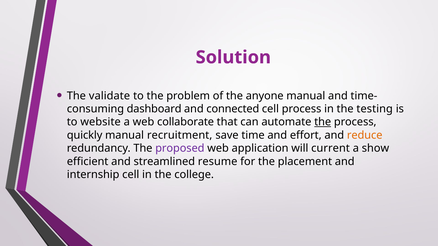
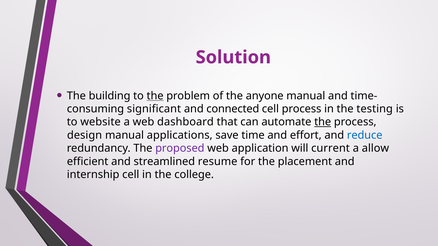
validate: validate -> building (110, 96)
the underline: none -> present (155, 96)
dashboard: dashboard -> significant (154, 109)
collaborate: collaborate -> dashboard (185, 122)
quickly: quickly -> design (85, 135)
recruitment: recruitment -> applications (180, 135)
reduce colour: orange -> blue (365, 135)
show: show -> allow (375, 149)
